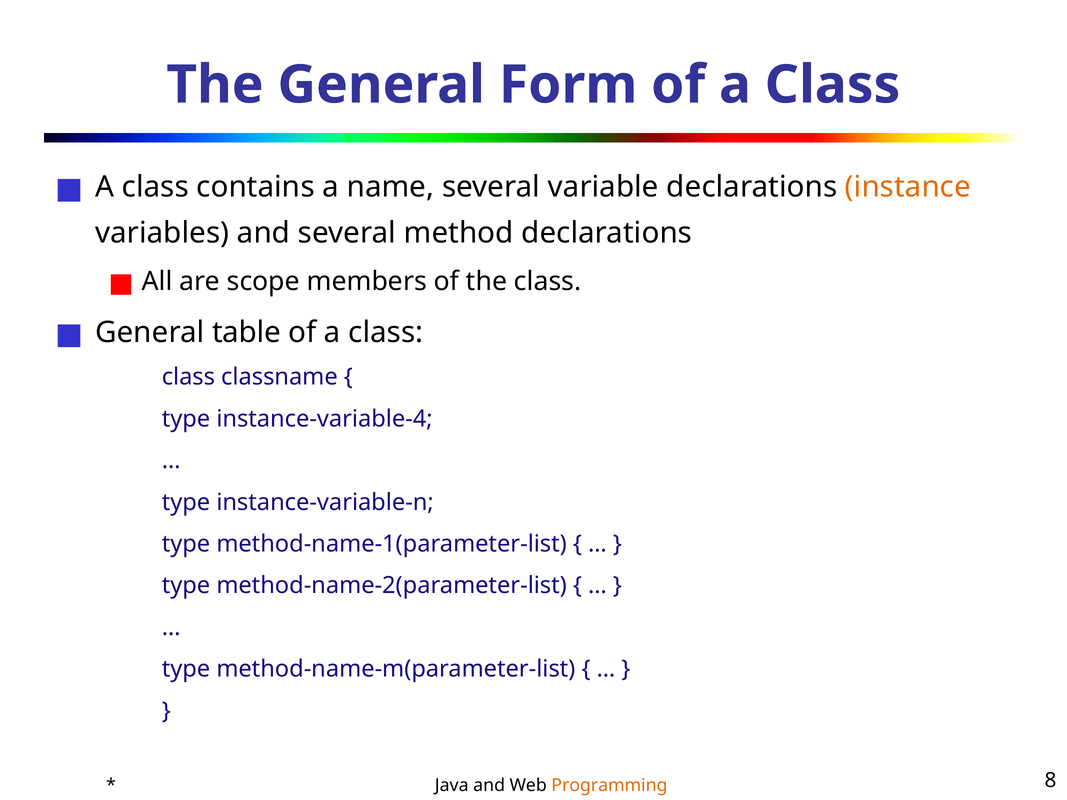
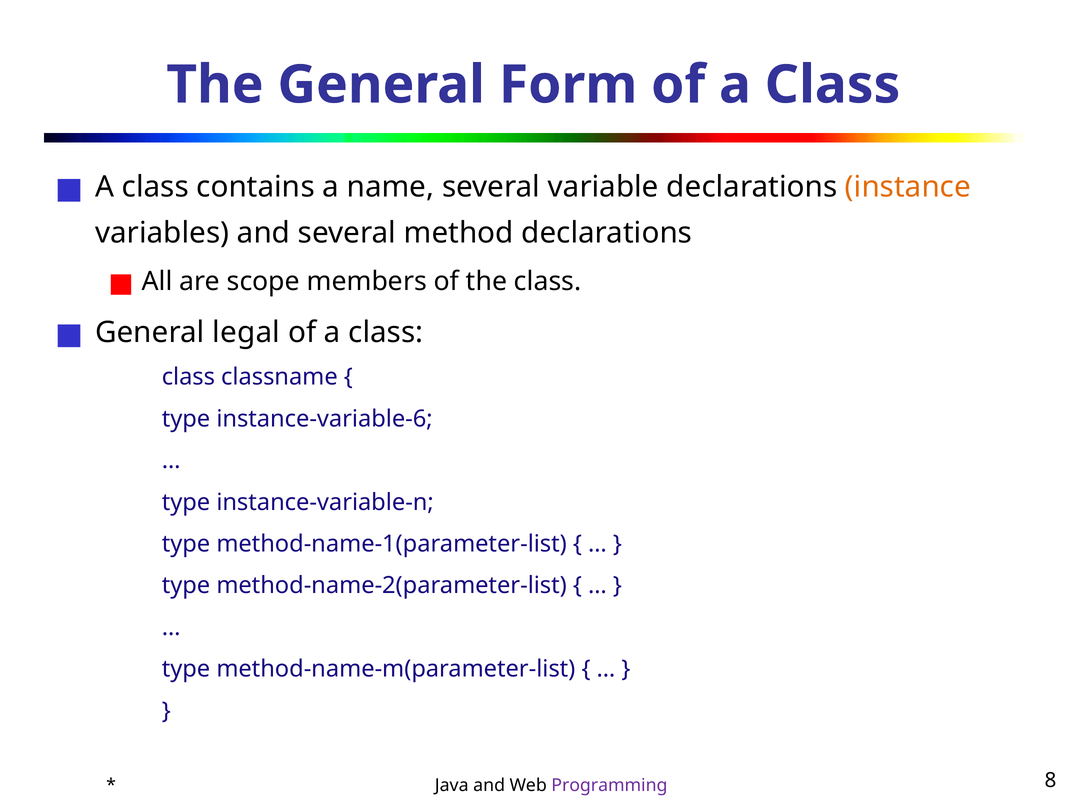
table: table -> legal (246, 332)
instance-variable-4: instance-variable-4 -> instance-variable-6 (325, 419)
Programming colour: orange -> purple (609, 785)
